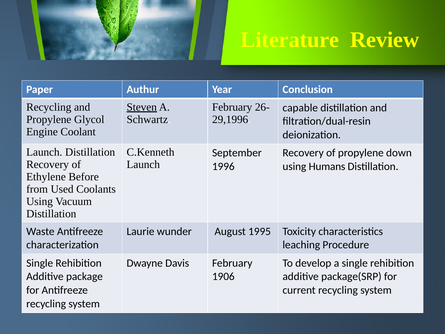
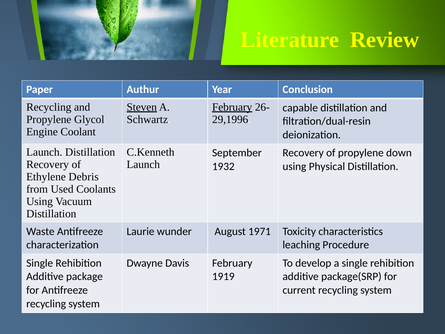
February underline: none -> present (232, 107)
1996: 1996 -> 1932 (223, 166)
Humans: Humans -> Physical (327, 166)
Before: Before -> Debris (84, 177)
1995: 1995 -> 1971 (260, 231)
1906: 1906 -> 1919 (223, 276)
